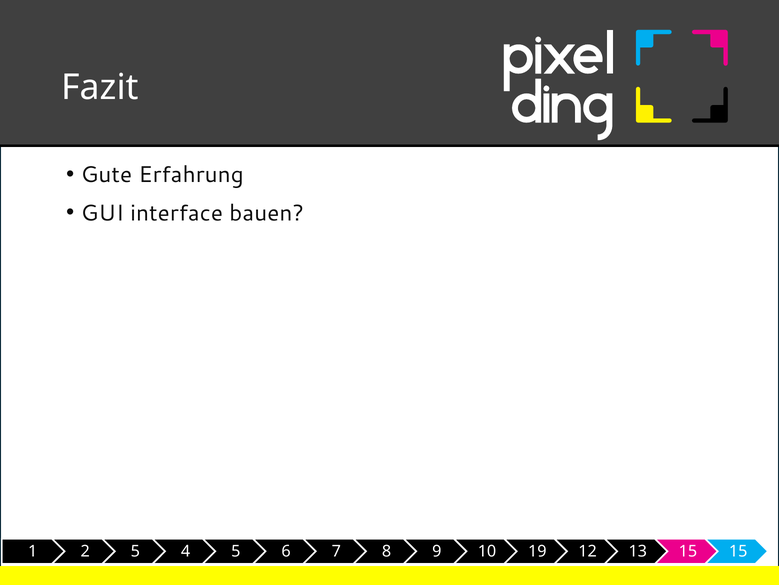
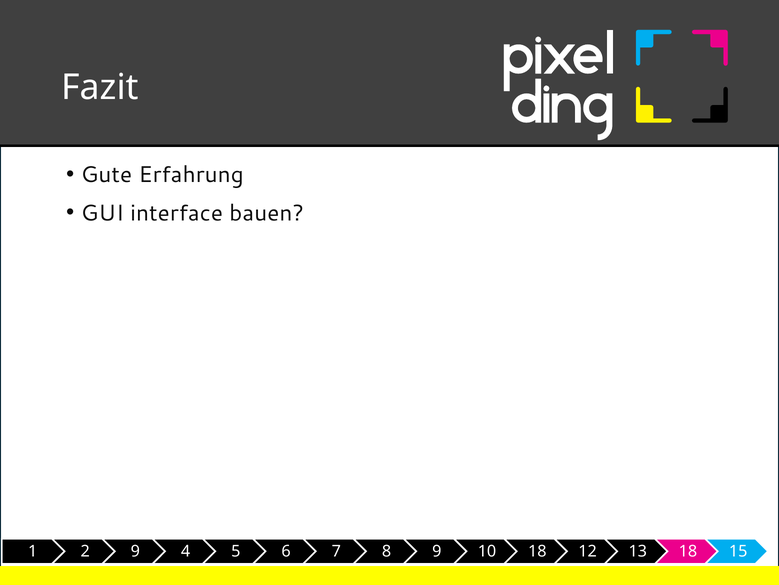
2 5: 5 -> 9 (135, 550)
10 19: 19 -> 18 (537, 550)
13 15: 15 -> 18 (688, 550)
